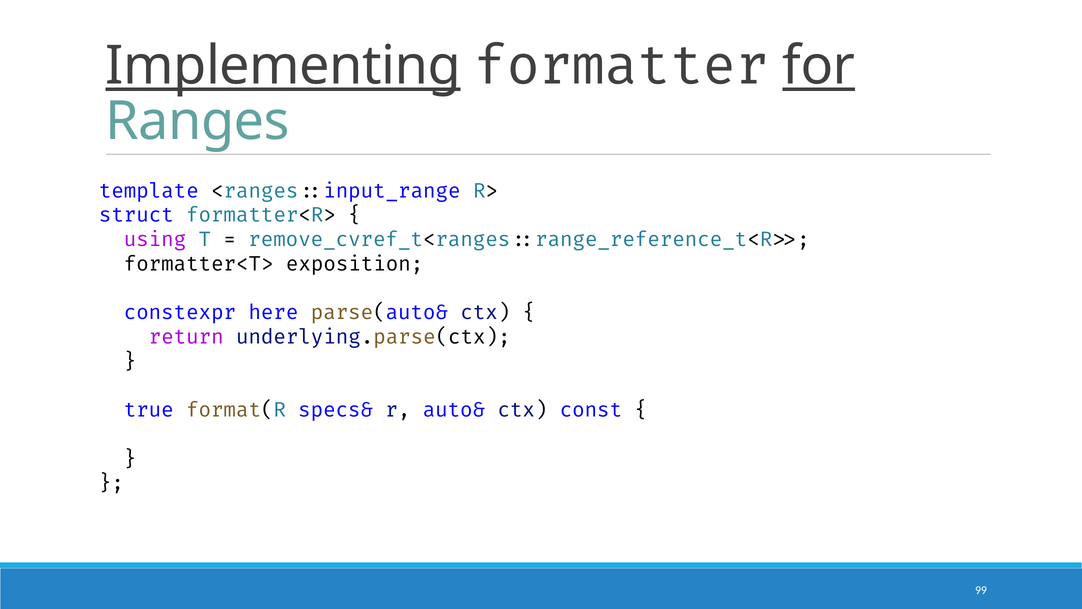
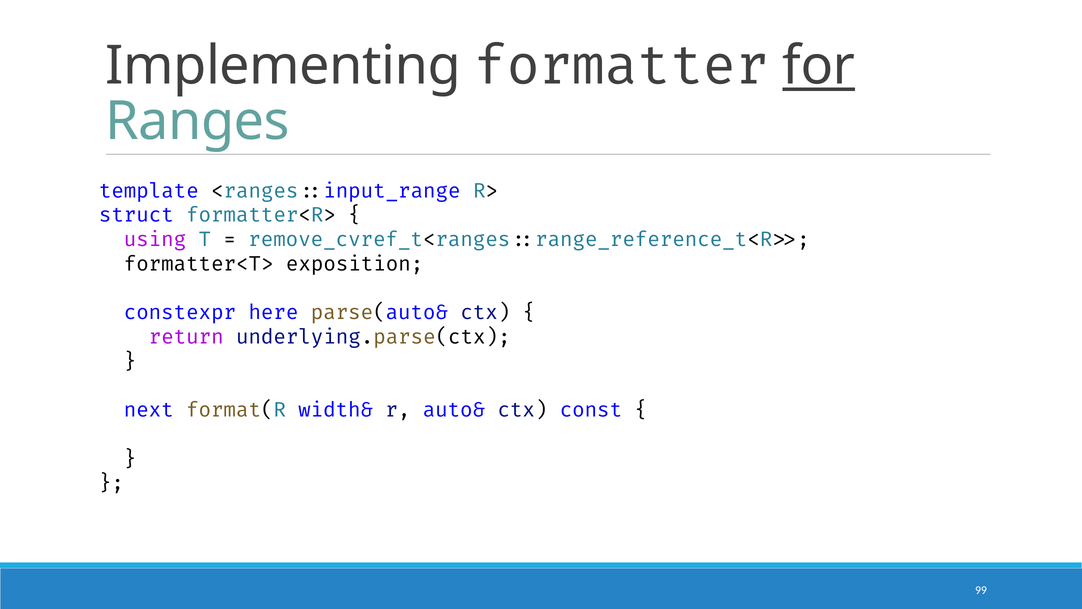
Implementing underline: present -> none (283, 66)
true: true -> next (149, 410)
specs&: specs& -> width& (336, 410)
